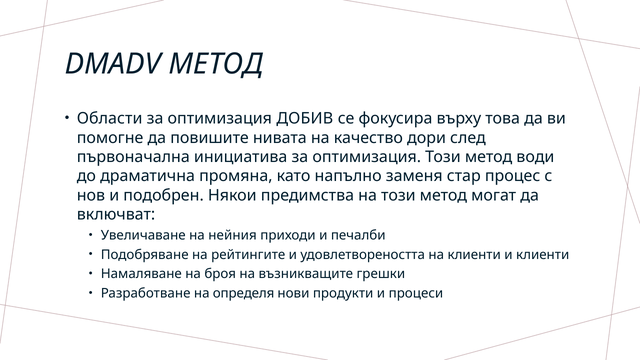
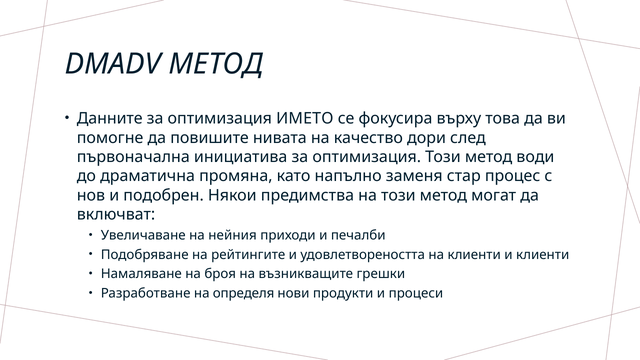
Области: Области -> Данните (110, 119)
ДОБИВ: ДОБИВ -> ИМЕТО (305, 119)
